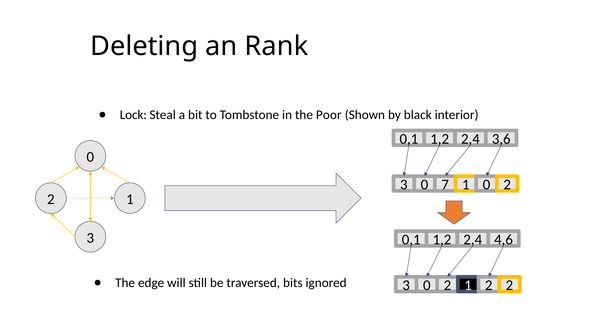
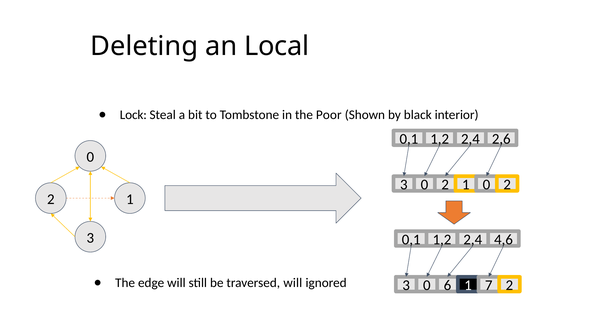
Rank: Rank -> Local (277, 46)
3,6: 3,6 -> 2,6 (501, 139)
7: 7 -> 2 (445, 185)
traversed bits: bits -> will (293, 283)
2: 2 -> 6 (447, 285)
1 2: 2 -> 7 (489, 285)
